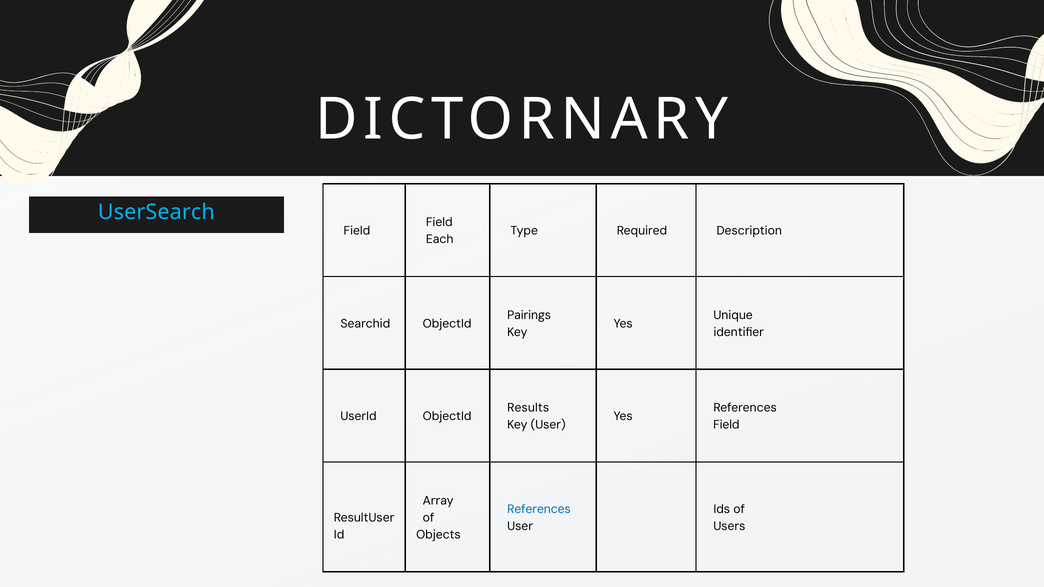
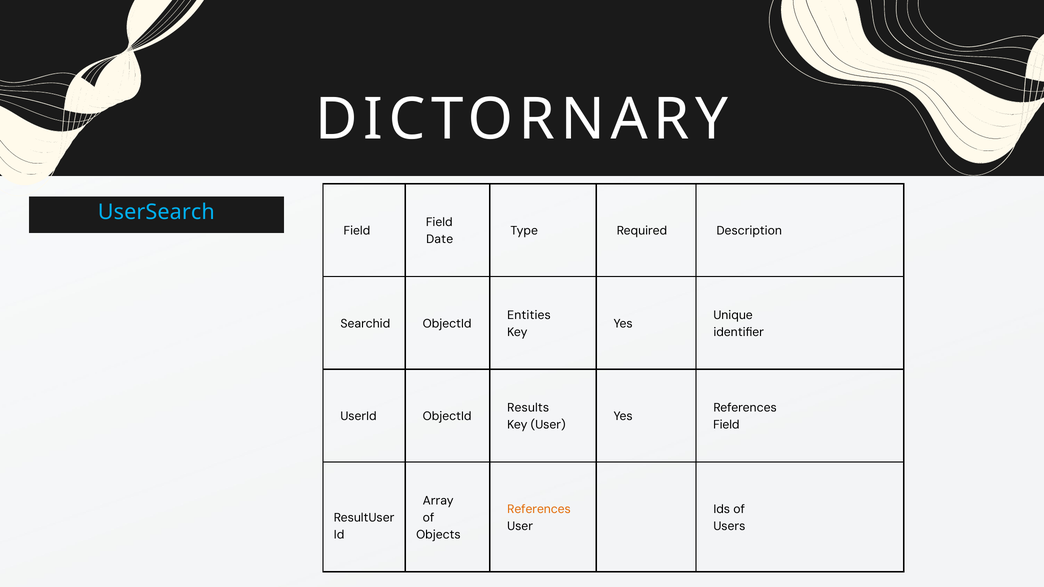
Each: Each -> Date (440, 240)
Pairings: Pairings -> Entities (529, 315)
References colour: blue -> orange (539, 509)
